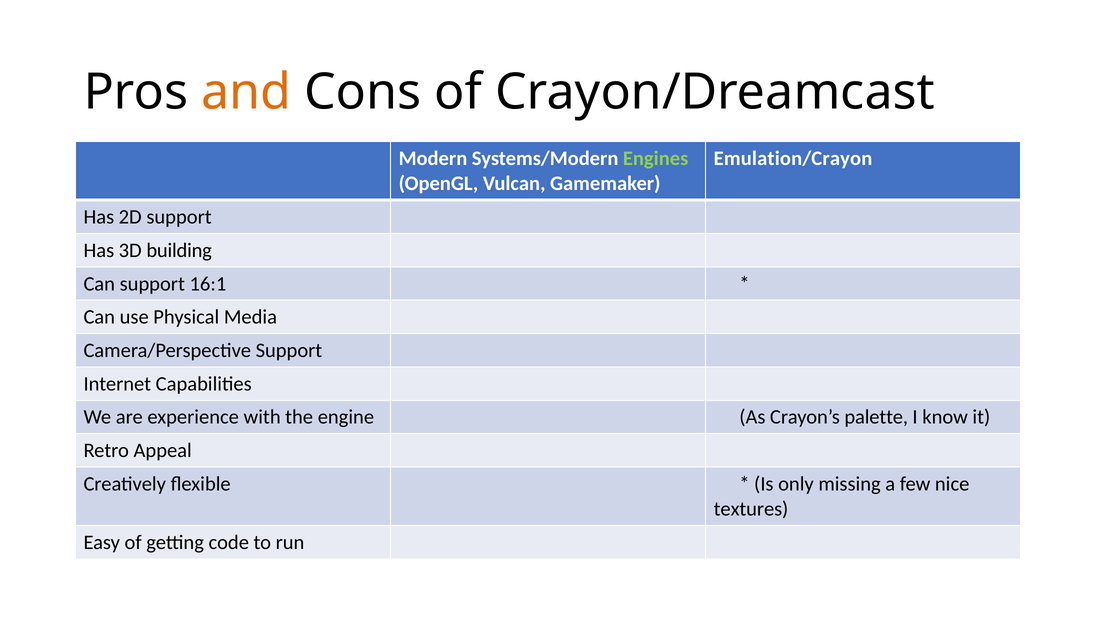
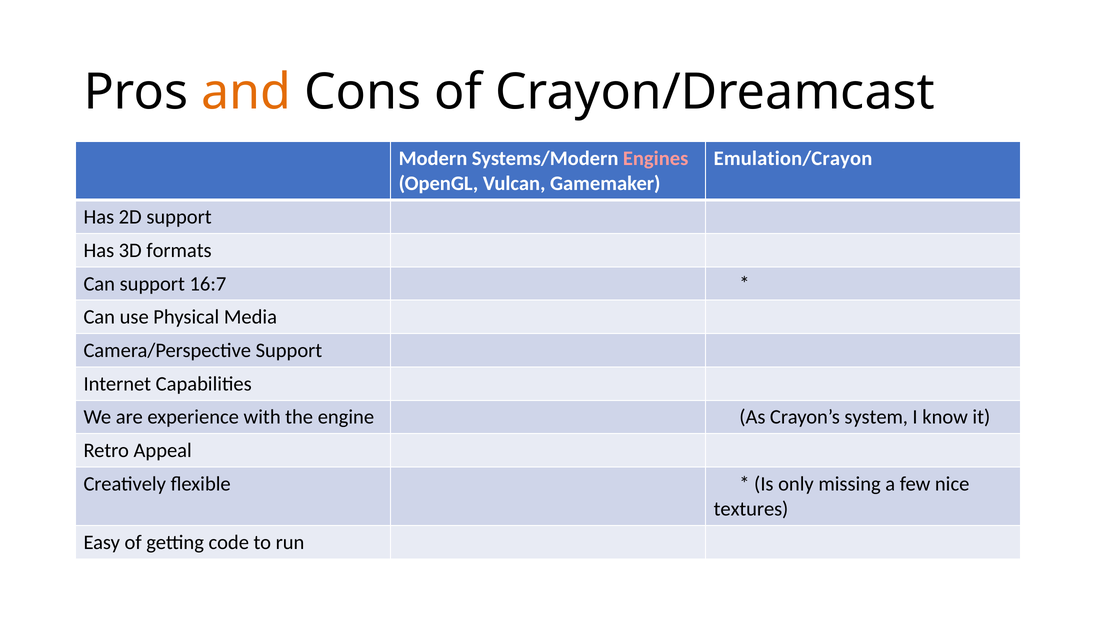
Engines colour: light green -> pink (656, 158)
building: building -> formats (179, 250)
16:1: 16:1 -> 16:7 (208, 284)
palette: palette -> system (876, 417)
